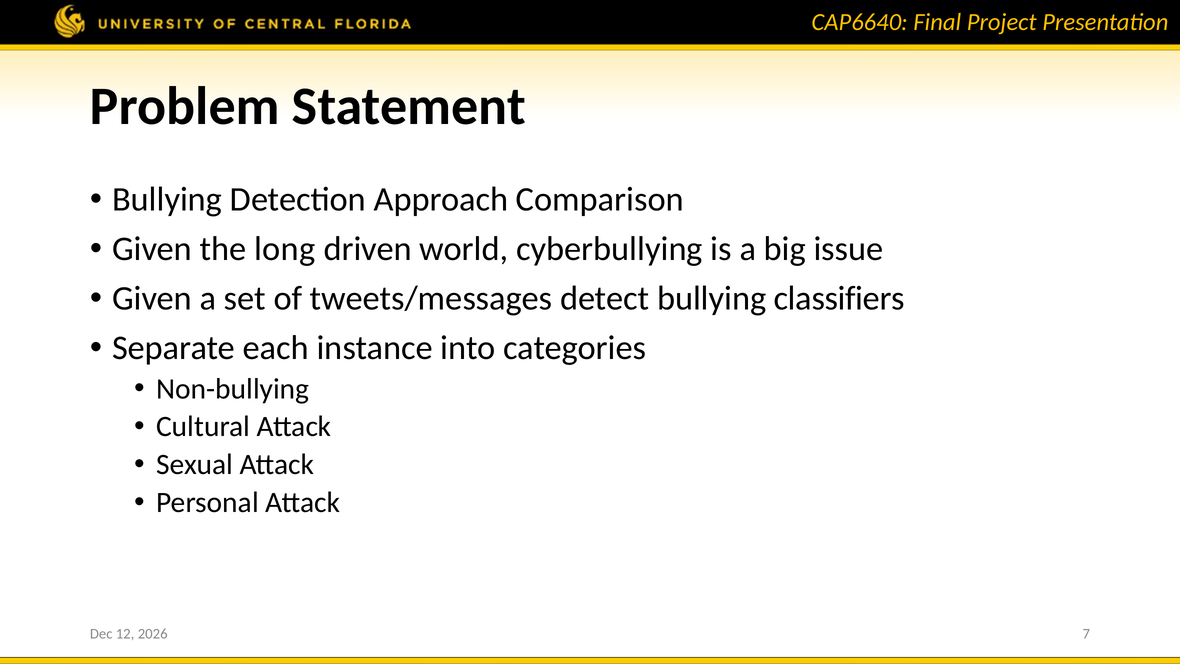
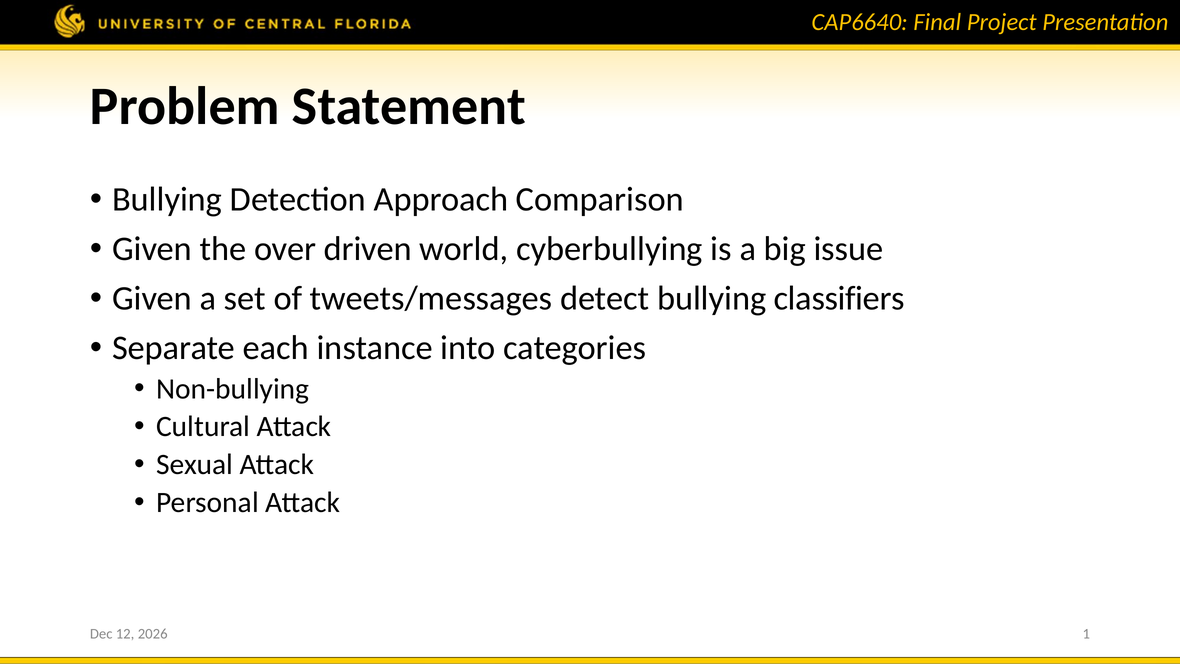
long: long -> over (285, 249)
7: 7 -> 1 (1086, 634)
